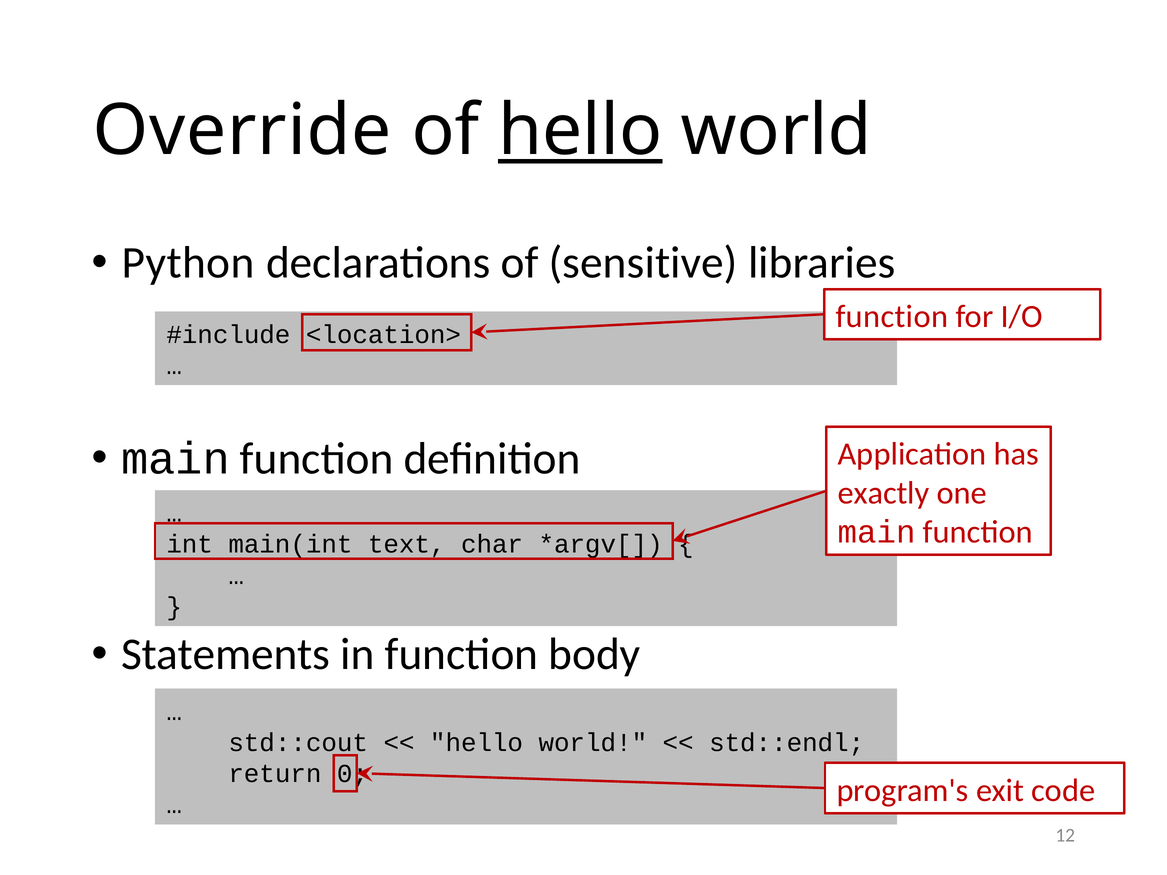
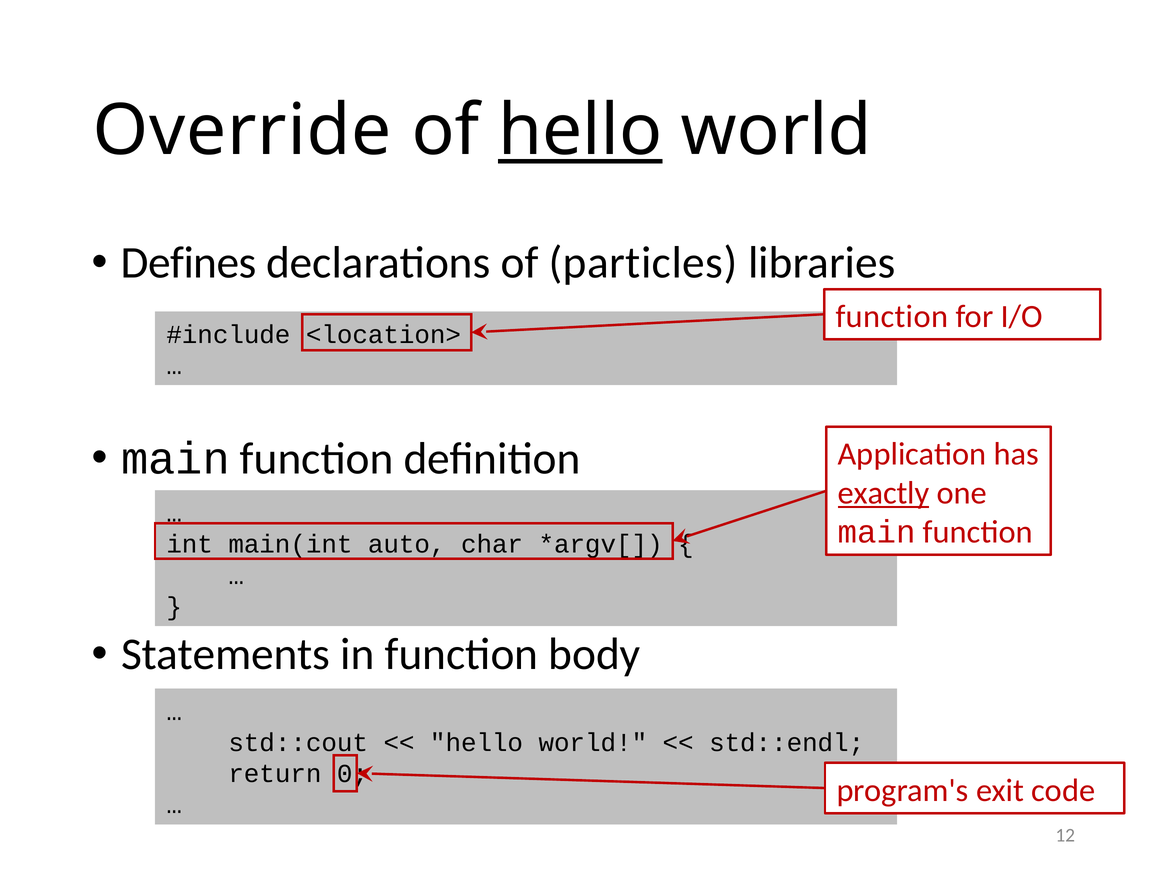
Python: Python -> Defines (189, 263)
sensitive: sensitive -> particles (643, 263)
exactly underline: none -> present (884, 493)
text: text -> auto (407, 545)
